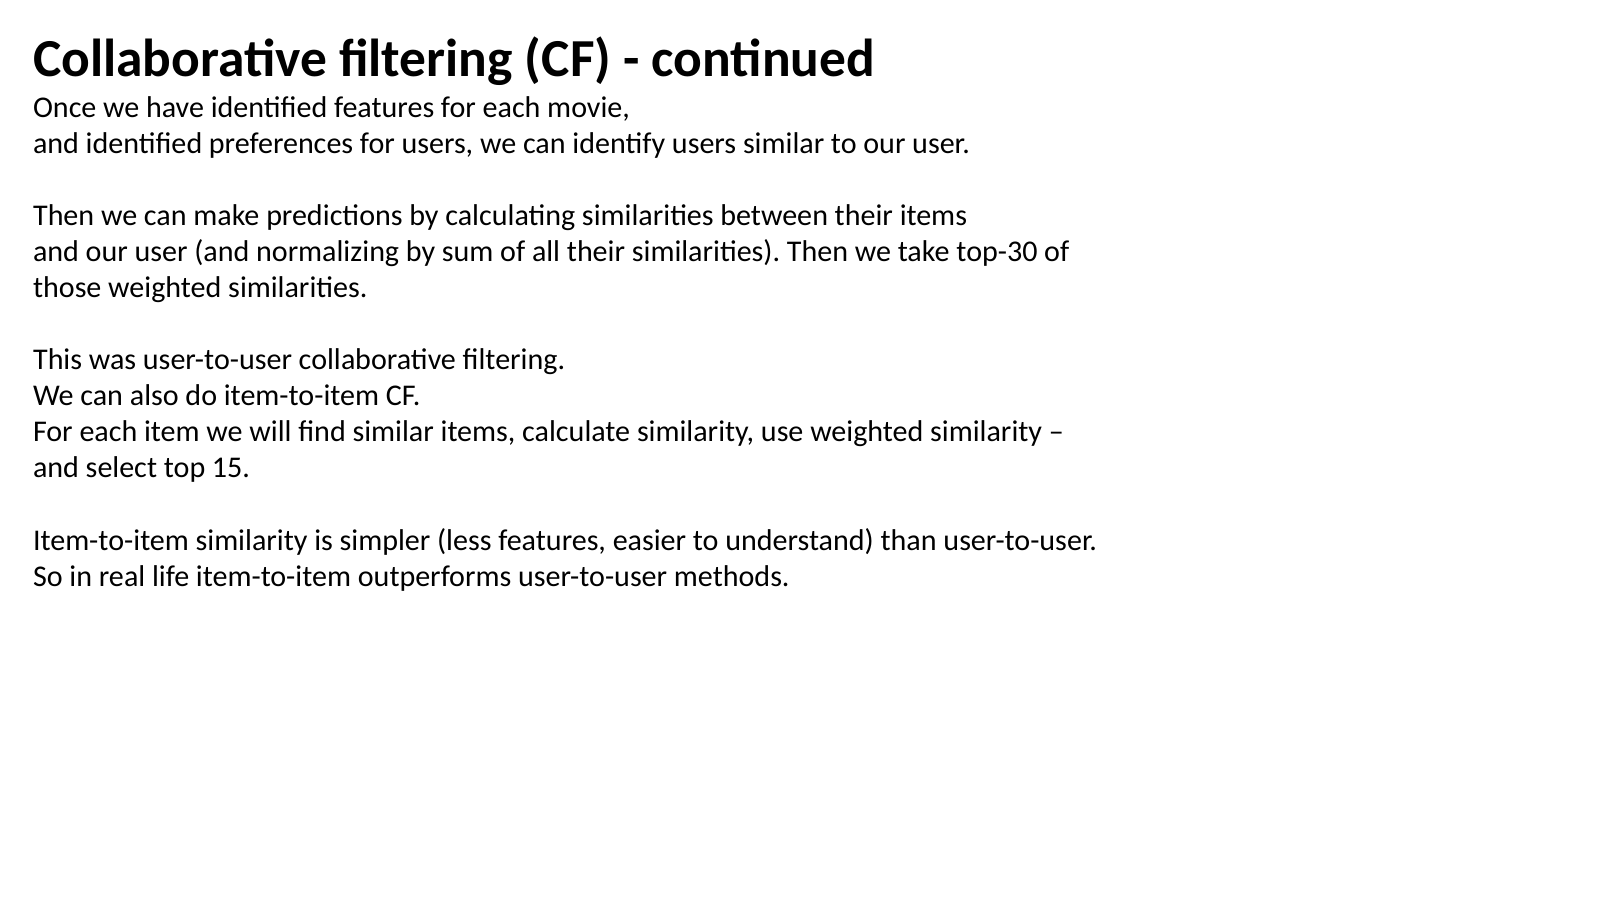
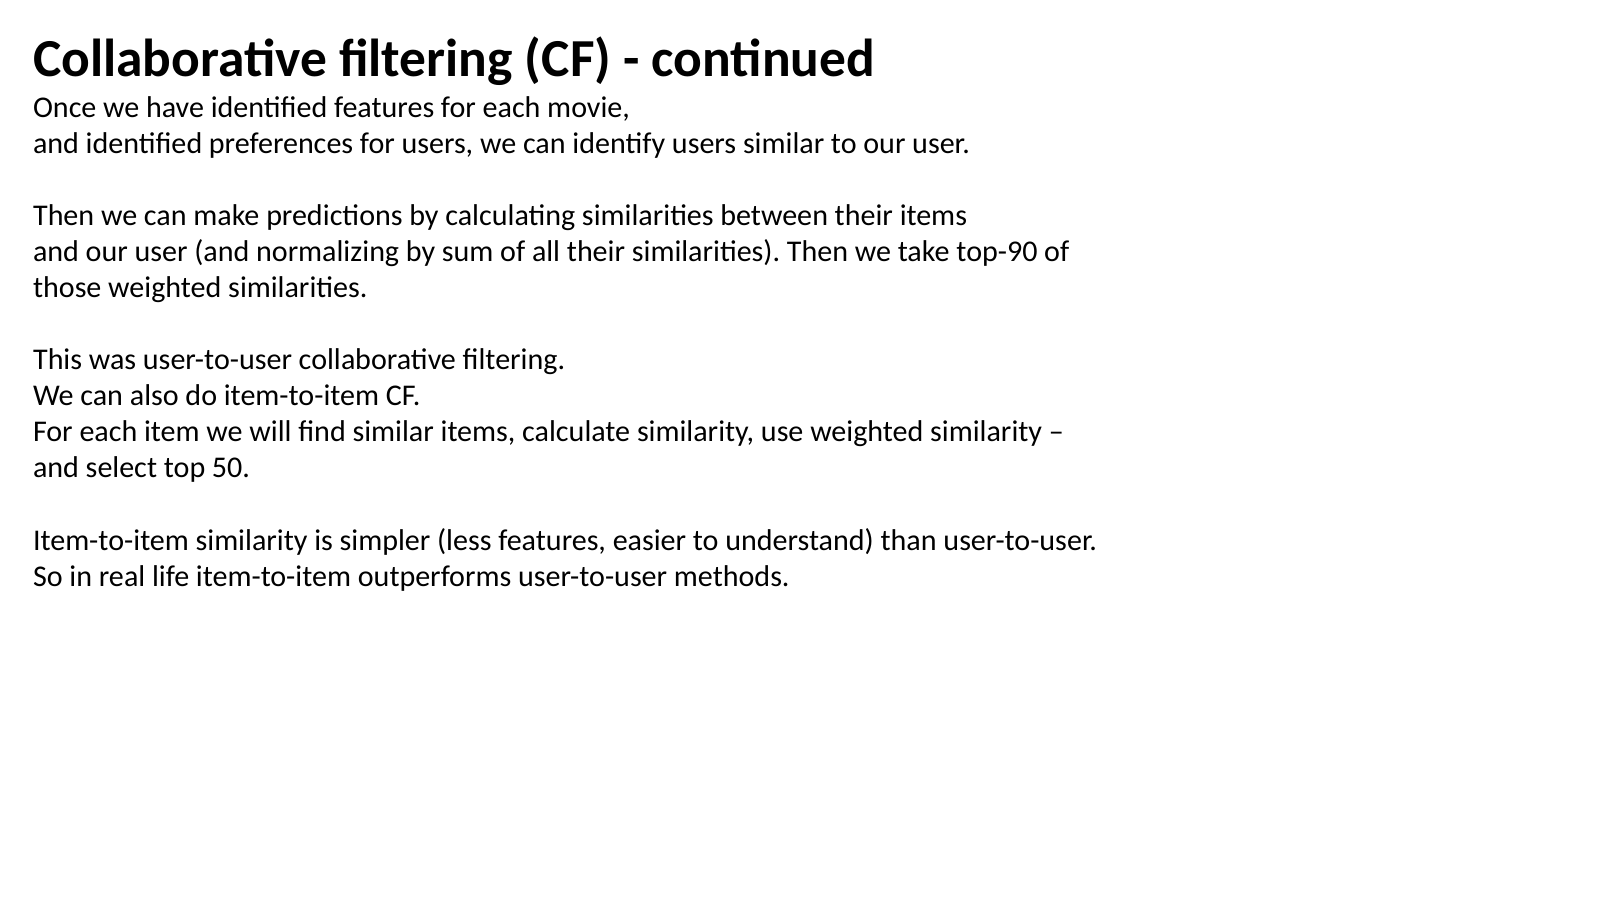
top-30: top-30 -> top-90 (997, 252)
15: 15 -> 50 (231, 468)
